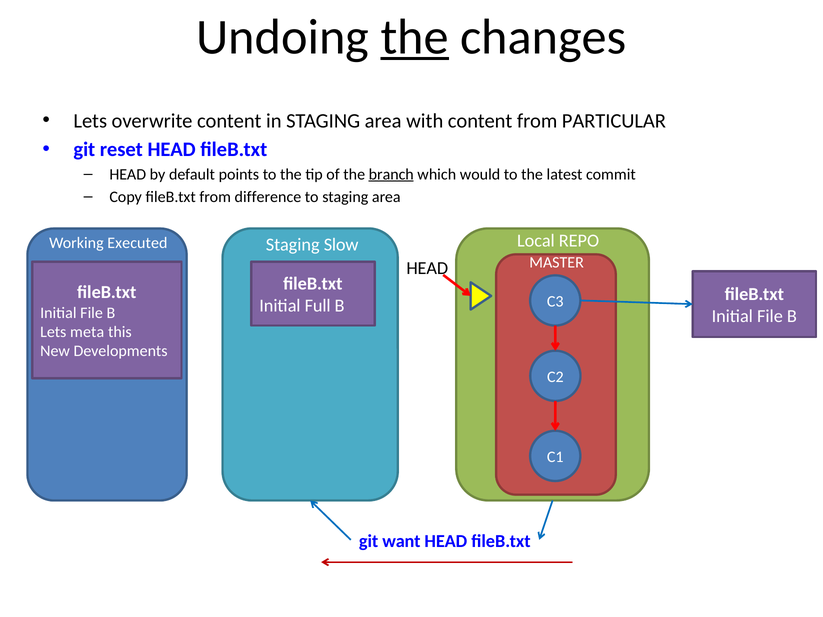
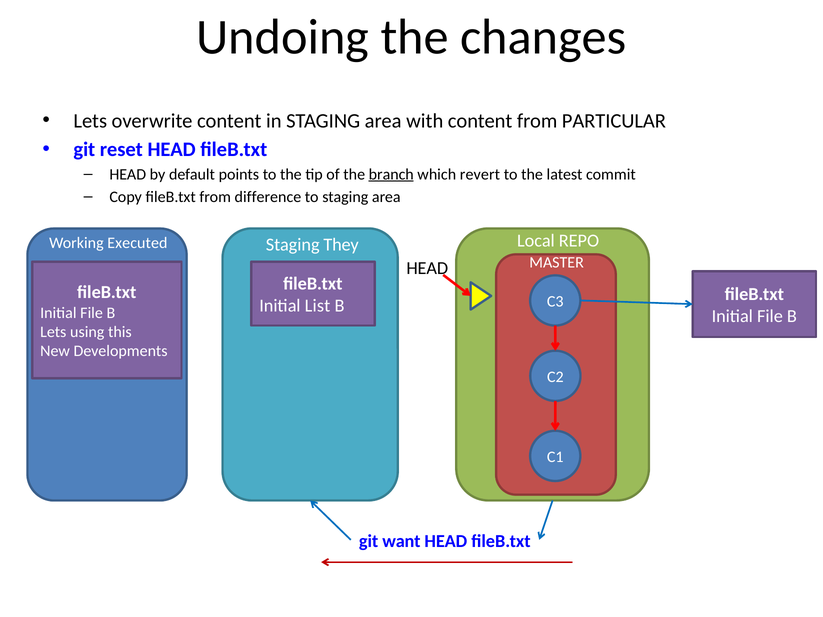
the underline: present -> none (415, 37)
would: would -> revert (480, 174)
Slow: Slow -> They (341, 245)
Full: Full -> List (318, 306)
meta: meta -> using (87, 332)
